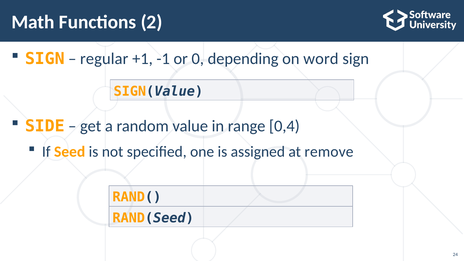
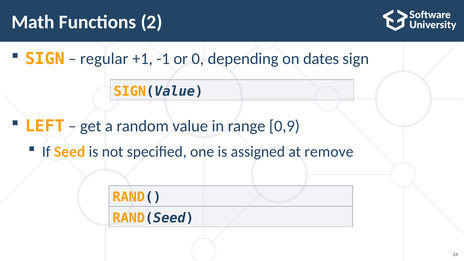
word: word -> dates (321, 59)
SIDE: SIDE -> LEFT (45, 126)
0,4: 0,4 -> 0,9 (284, 126)
